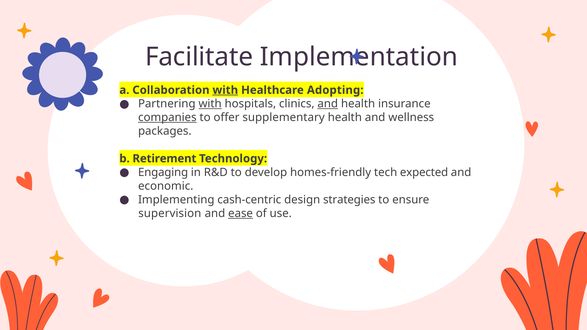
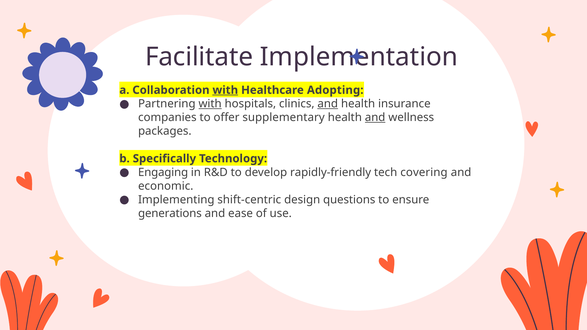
companies underline: present -> none (167, 118)
and underline: none -> present (375, 118)
Retirement: Retirement -> Specifically (164, 159)
homes-friendly: homes-friendly -> rapidly-friendly (331, 172)
expected: expected -> covering (424, 172)
cash-centric: cash-centric -> shift-centric (249, 200)
strategies: strategies -> questions (349, 200)
supervision: supervision -> generations (170, 213)
ease underline: present -> none (241, 213)
